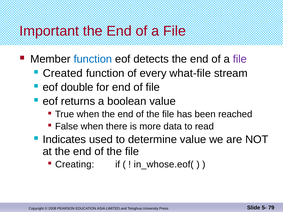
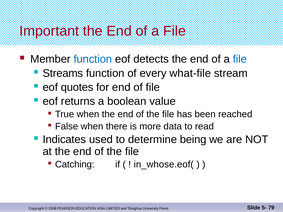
file colour: purple -> blue (240, 59)
Created: Created -> Streams (63, 73)
double: double -> quotes (77, 87)
determine value: value -> being (193, 140)
Creating: Creating -> Catching (75, 165)
